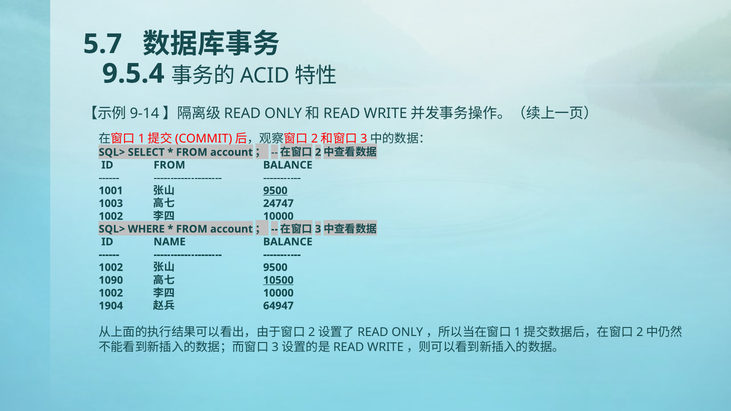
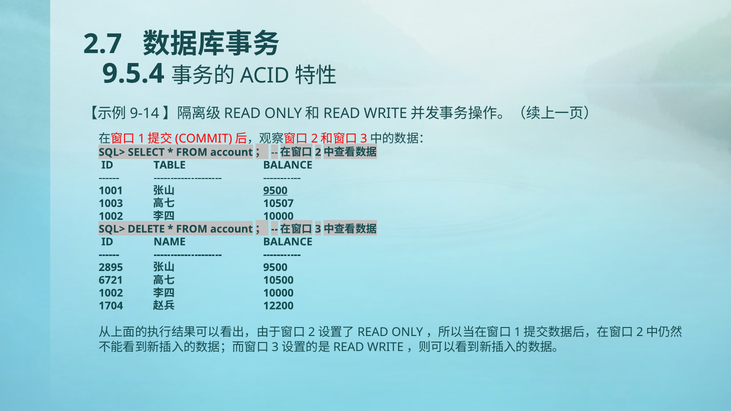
5.7: 5.7 -> 2.7 (103, 44)
ID FROM: FROM -> TABLE (170, 165)
24747: 24747 -> 10507 (278, 204)
WHERE: WHERE -> DELETE (146, 229)
1002: 1002 -> 2895 (111, 268)
1090: 1090 -> 6721 (111, 280)
10500 underline: present -> none (278, 280)
1904: 1904 -> 1704 (111, 306)
64947: 64947 -> 12200 (278, 306)
